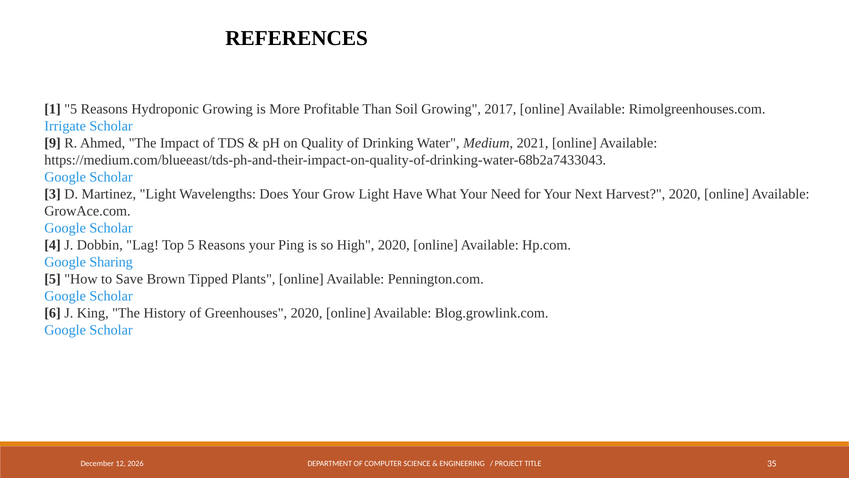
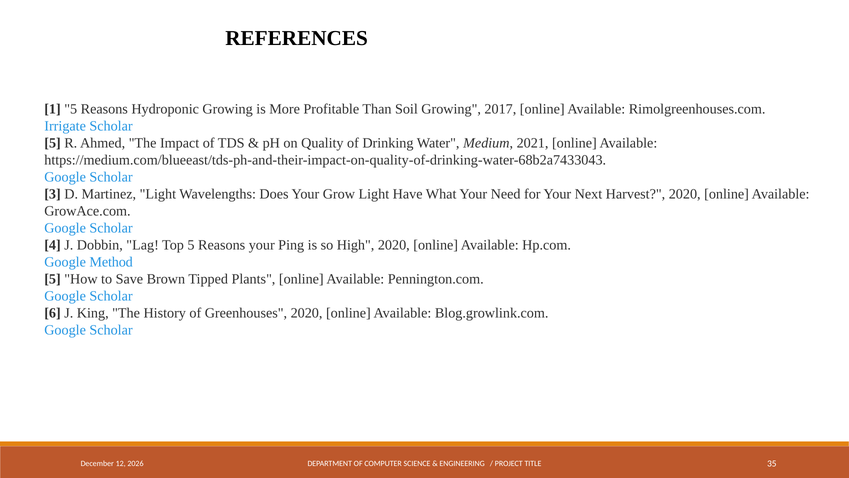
9: 9 -> 5 (53, 143)
Sharing: Sharing -> Method (111, 262)
